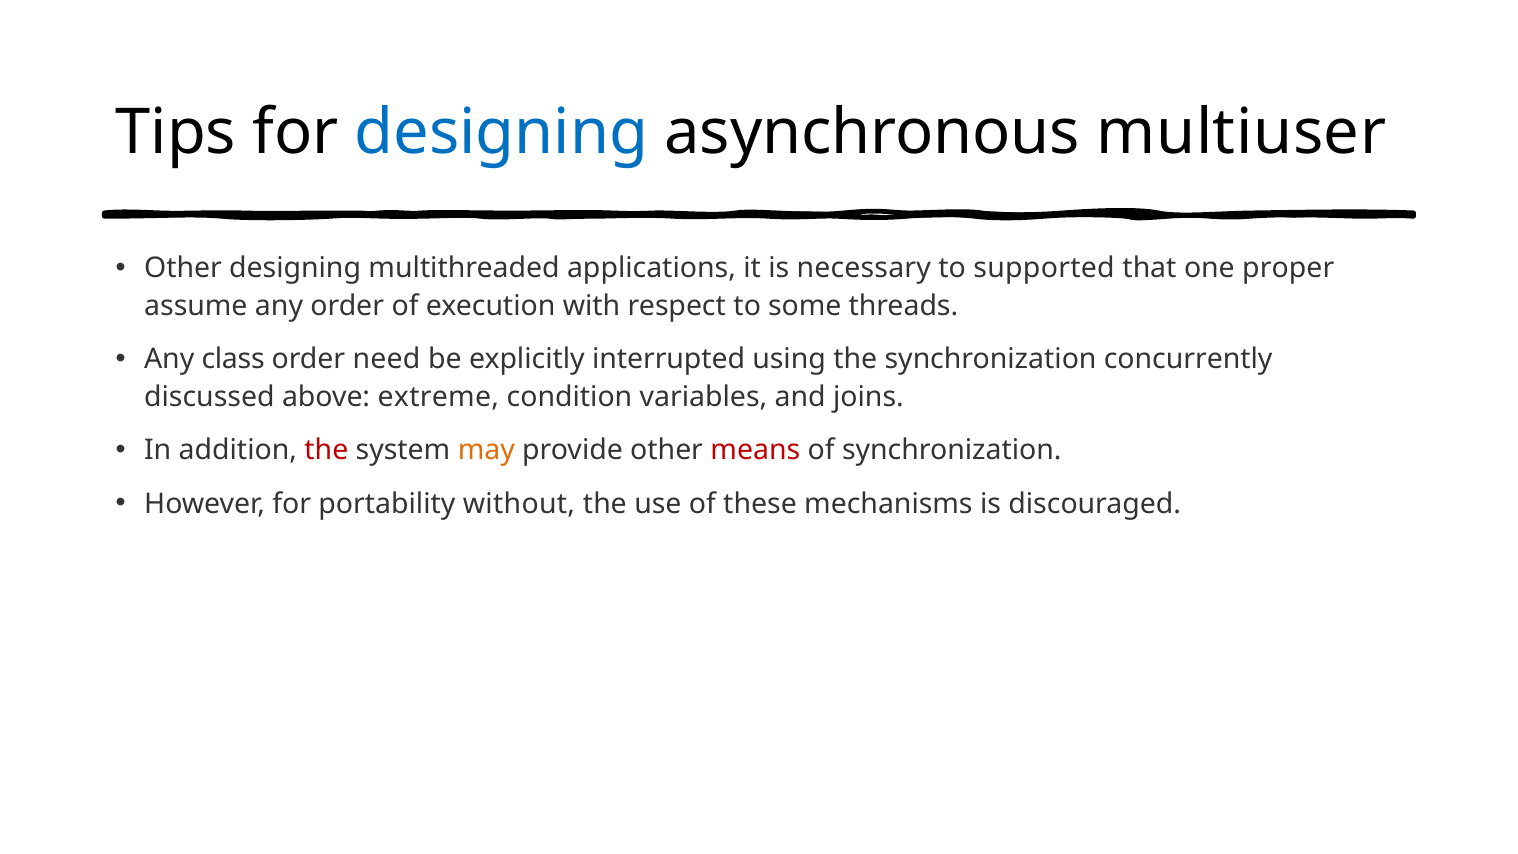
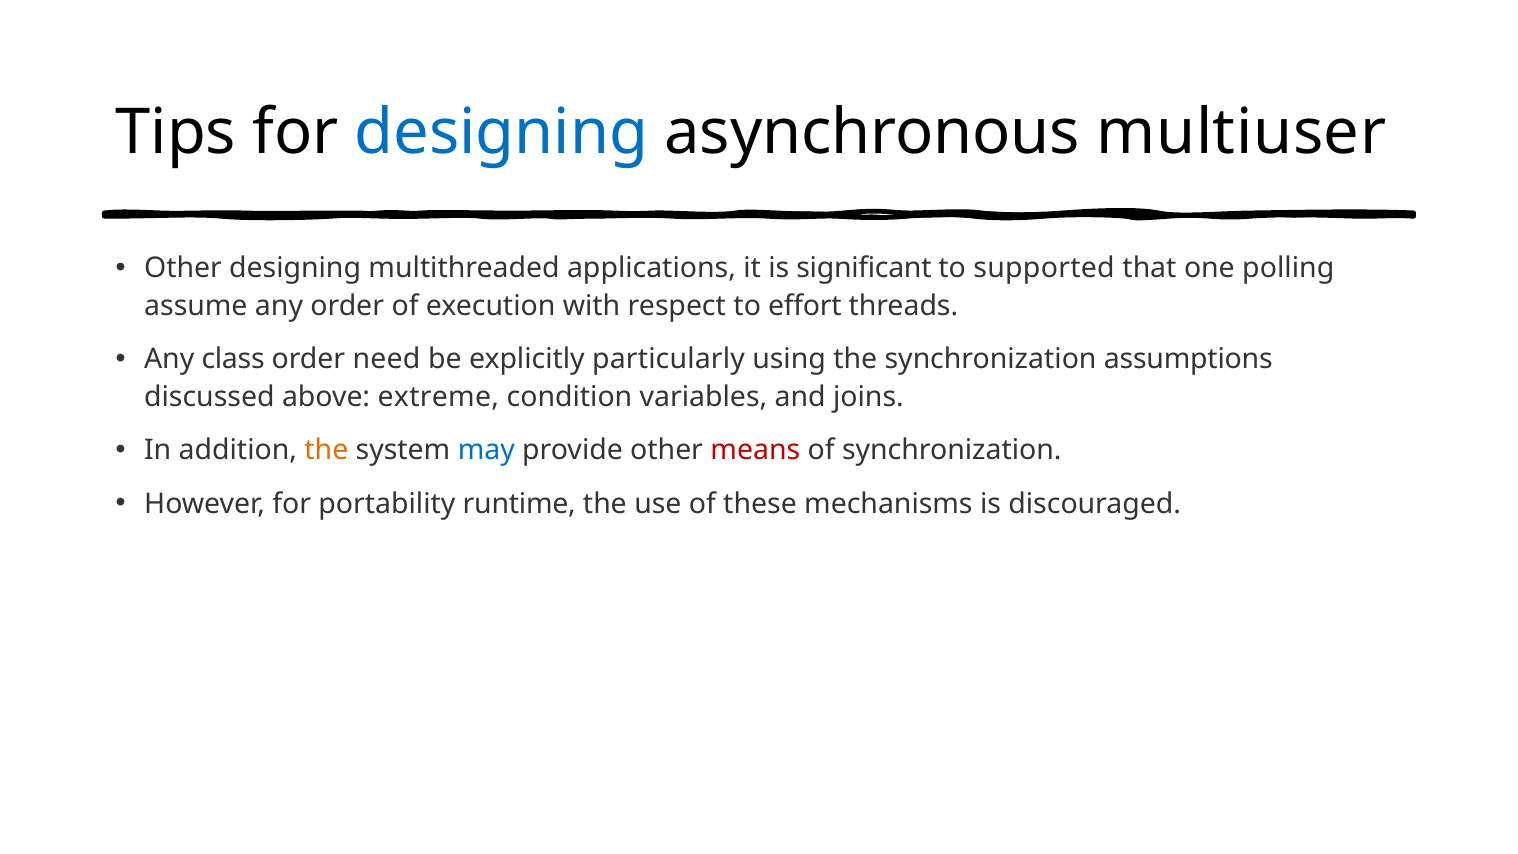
necessary: necessary -> significant (864, 268)
proper: proper -> polling (1288, 268)
some: some -> effort (805, 306)
interrupted: interrupted -> particularly (668, 359)
concurrently: concurrently -> assumptions (1188, 359)
the colour: red -> orange (326, 450)
may colour: orange -> blue (486, 450)
without: without -> runtime (519, 504)
